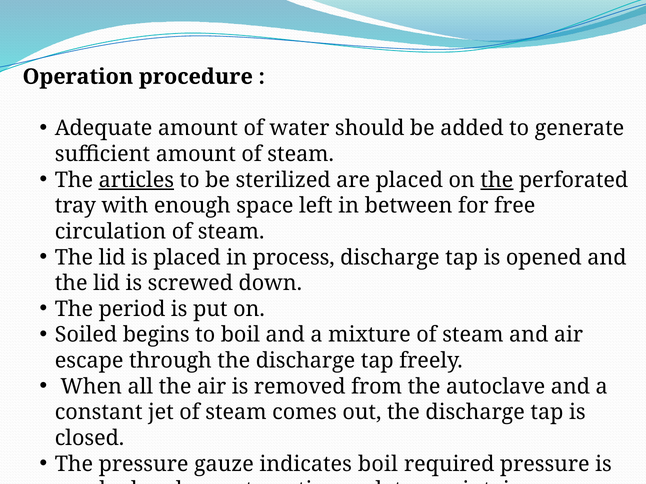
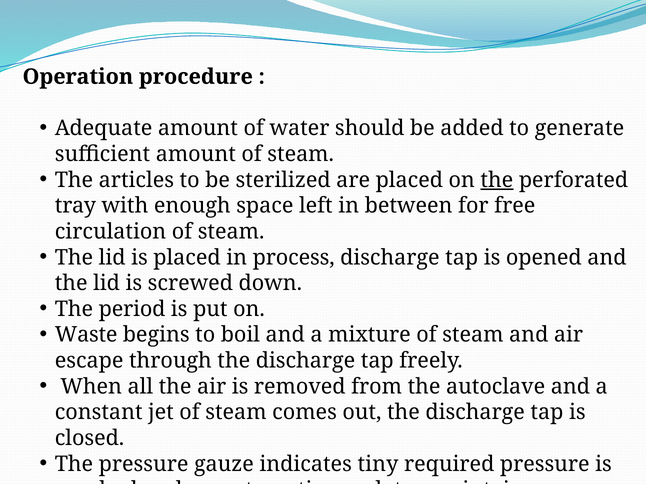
articles underline: present -> none (136, 180)
Soiled: Soiled -> Waste (86, 335)
indicates boil: boil -> tiny (378, 464)
